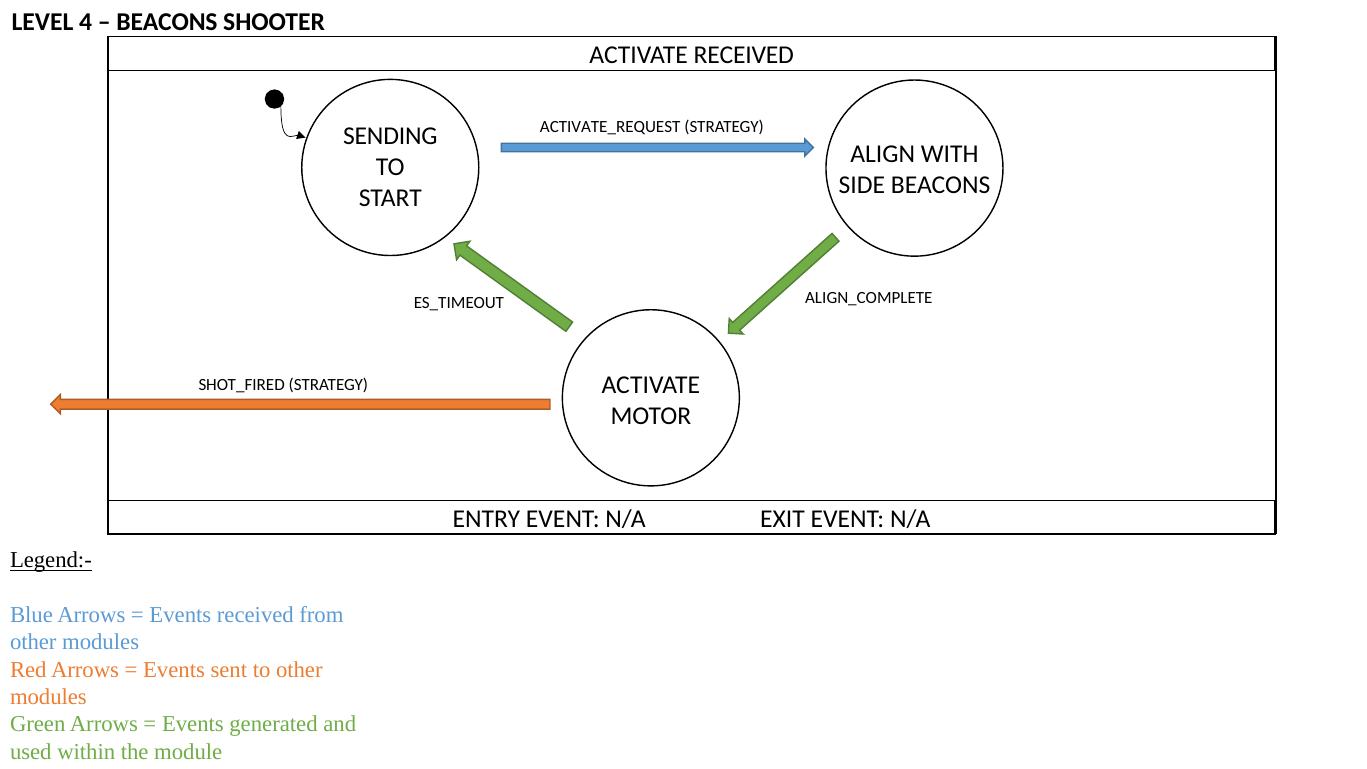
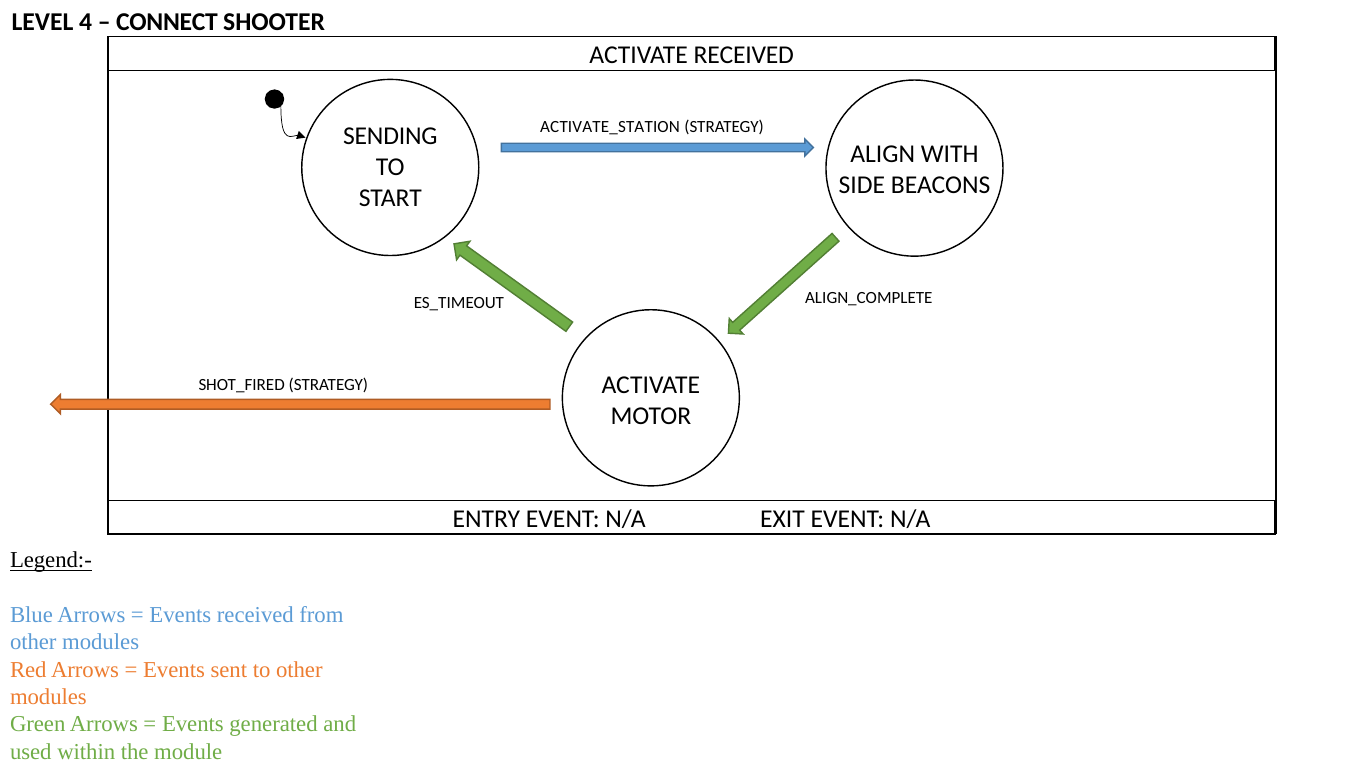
BEACONS: BEACONS -> CONNECT (167, 22)
ACTIVATE_REQUEST: ACTIVATE_REQUEST -> ACTIVATE_STATION (610, 127)
